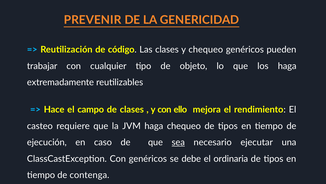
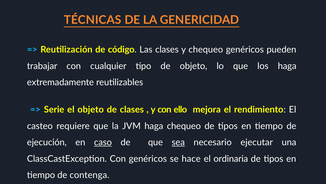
PREVENIR: PREVENIR -> TÉCNICAS (93, 20)
Hace: Hace -> Serie (54, 109)
el campo: campo -> objeto (91, 109)
caso underline: none -> present (103, 142)
debe: debe -> hace (191, 158)
